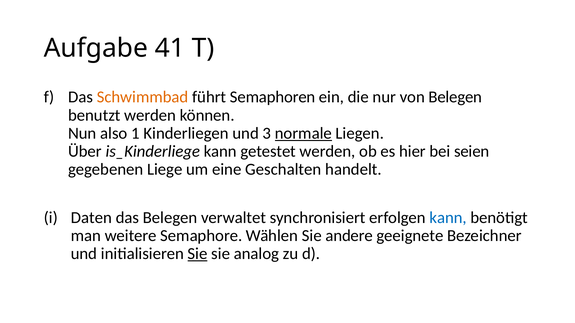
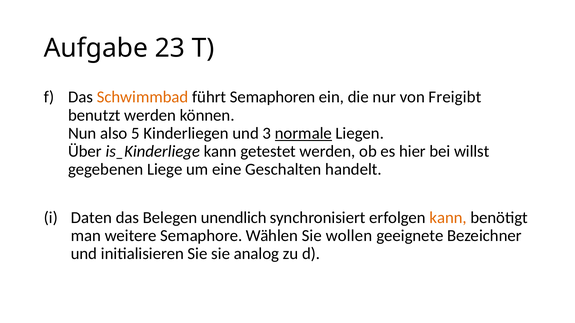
41: 41 -> 23 (170, 48)
von Belegen: Belegen -> Freigibt (455, 97)
1: 1 -> 5 (135, 133)
seien: seien -> willst (472, 152)
verwaltet: verwaltet -> unendlich (234, 218)
kann colour: blue -> orange (448, 218)
andere: andere -> wollen (349, 236)
Sie underline: present -> none (198, 254)
